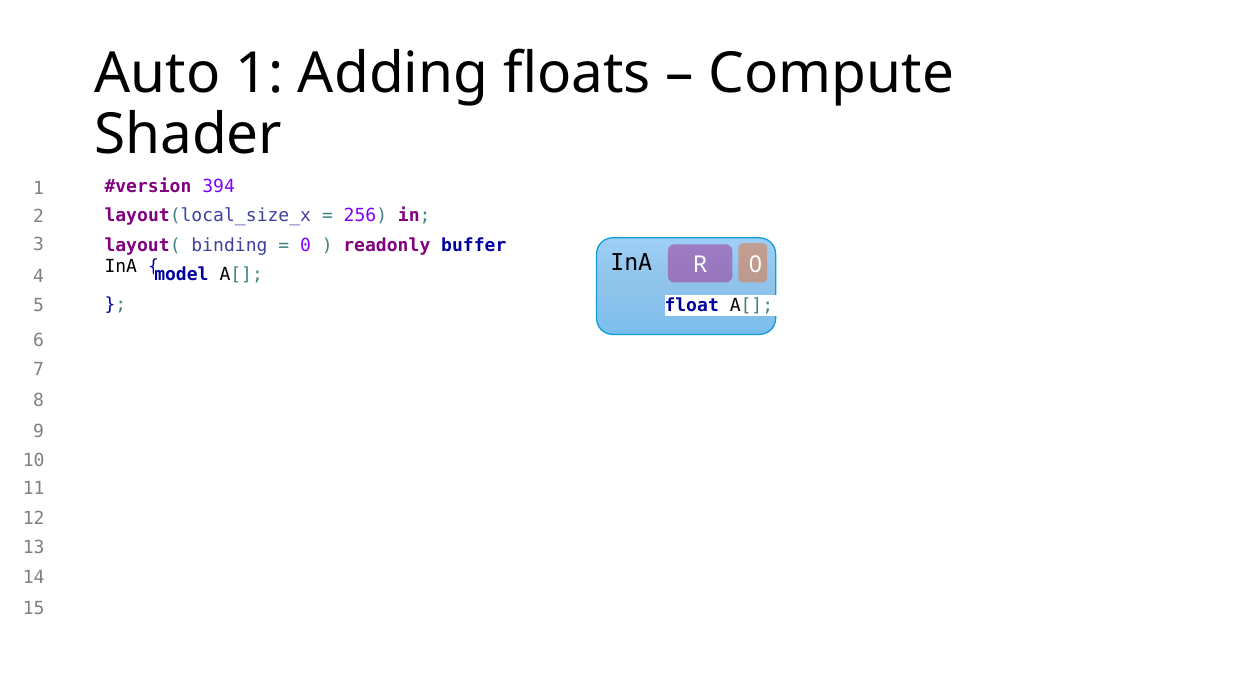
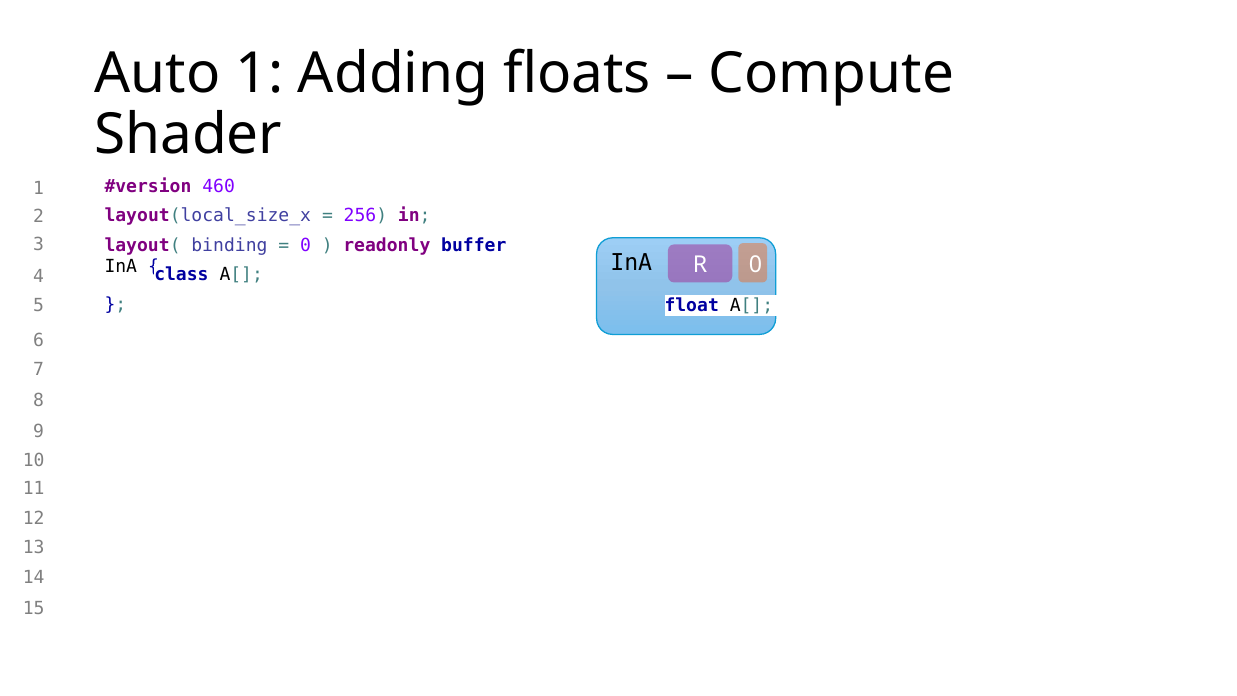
394: 394 -> 460 (219, 186)
model: model -> class (181, 275)
